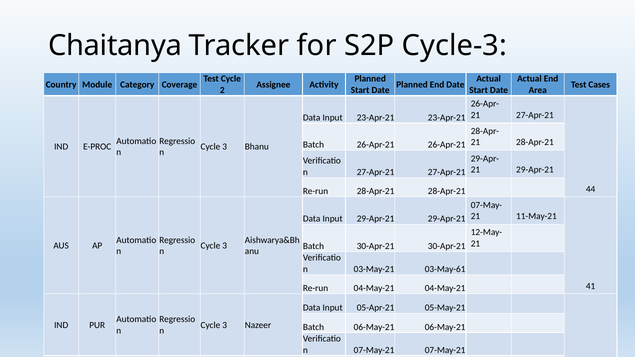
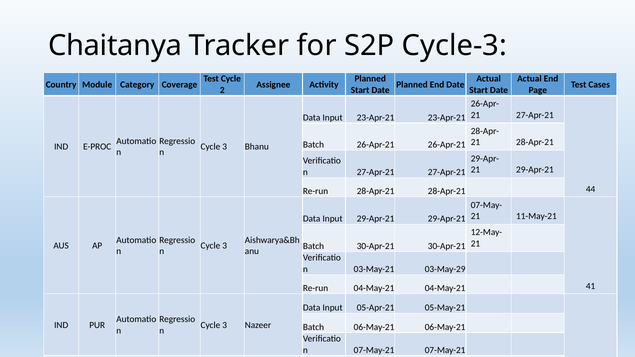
Area: Area -> Page (538, 90)
03-May-61: 03-May-61 -> 03-May-29 (445, 269)
